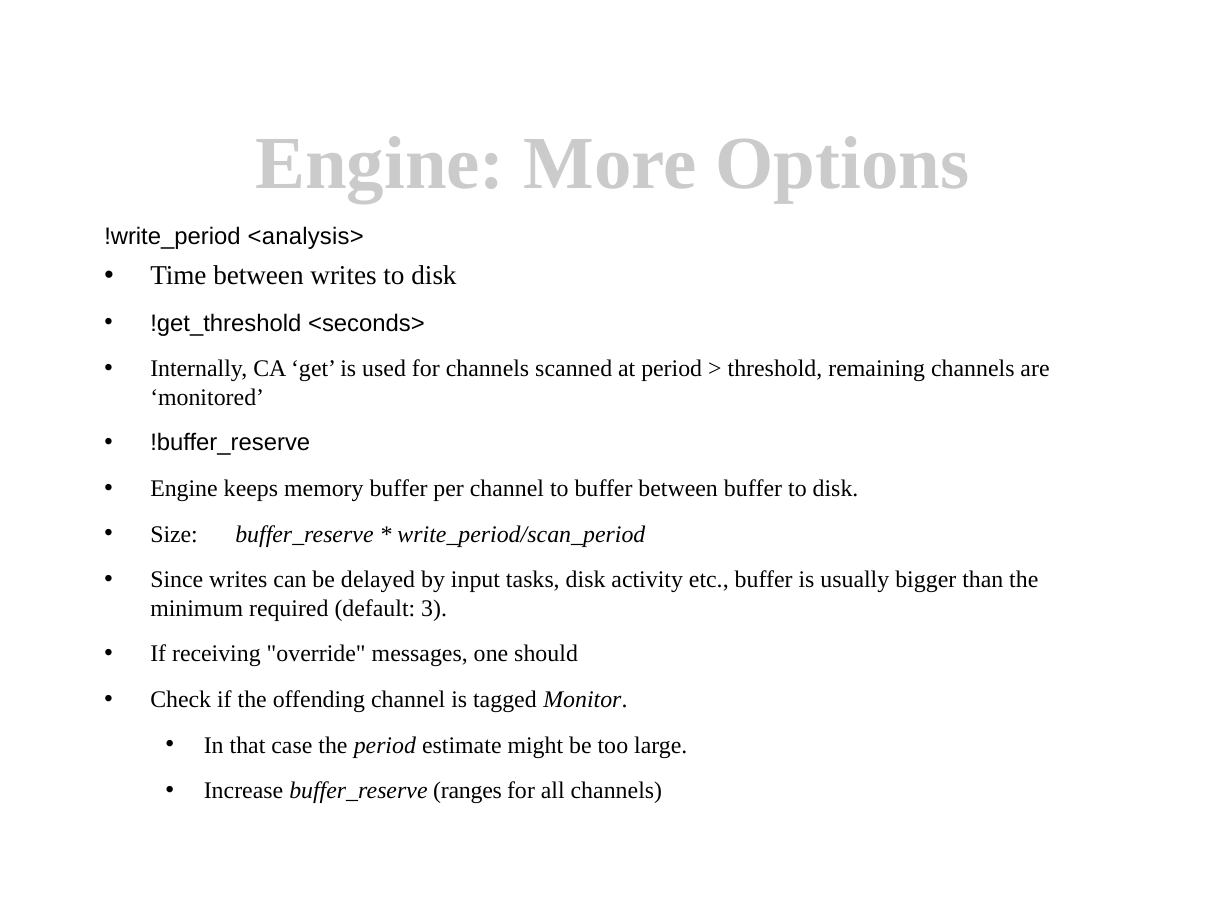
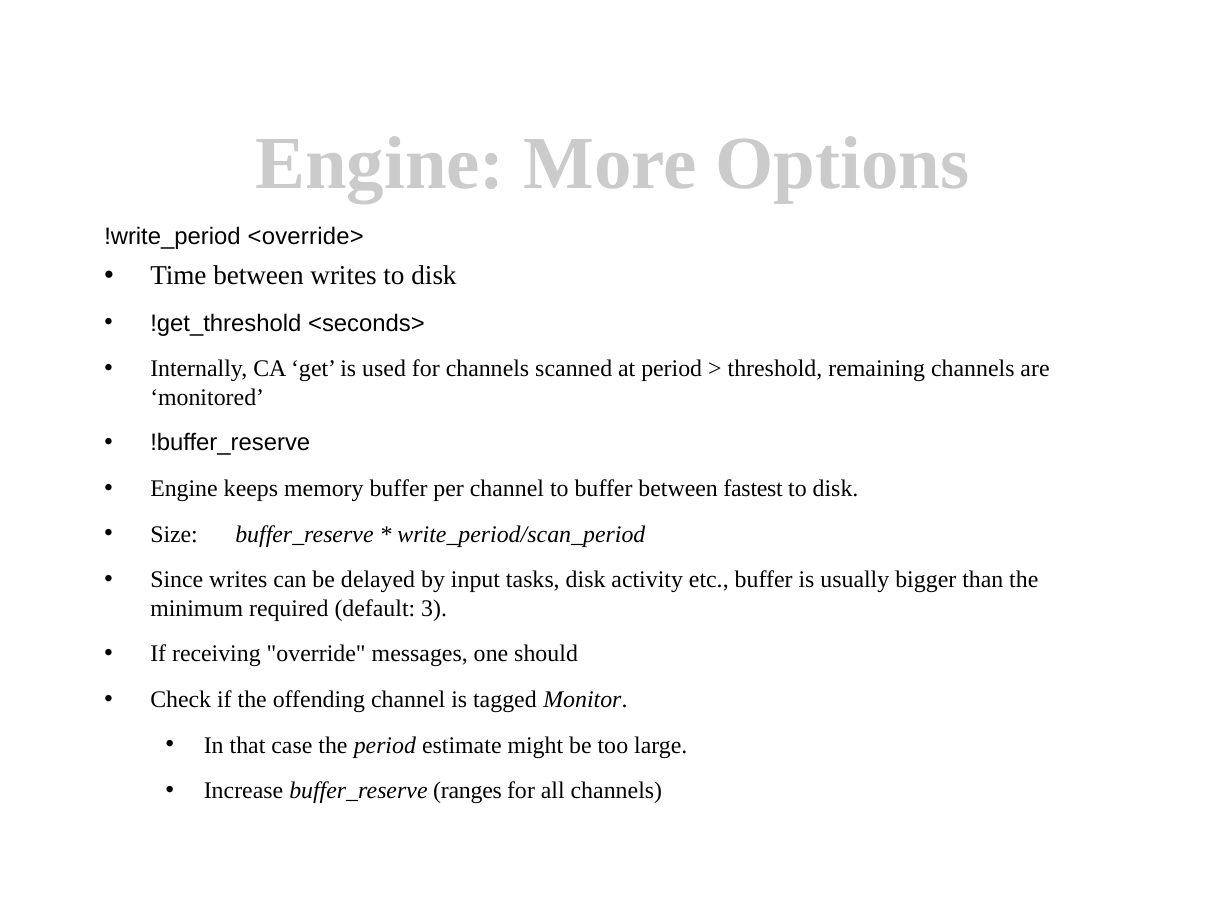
<analysis>: <analysis> -> <override> (306, 237)
between buffer: buffer -> fastest (753, 489)
